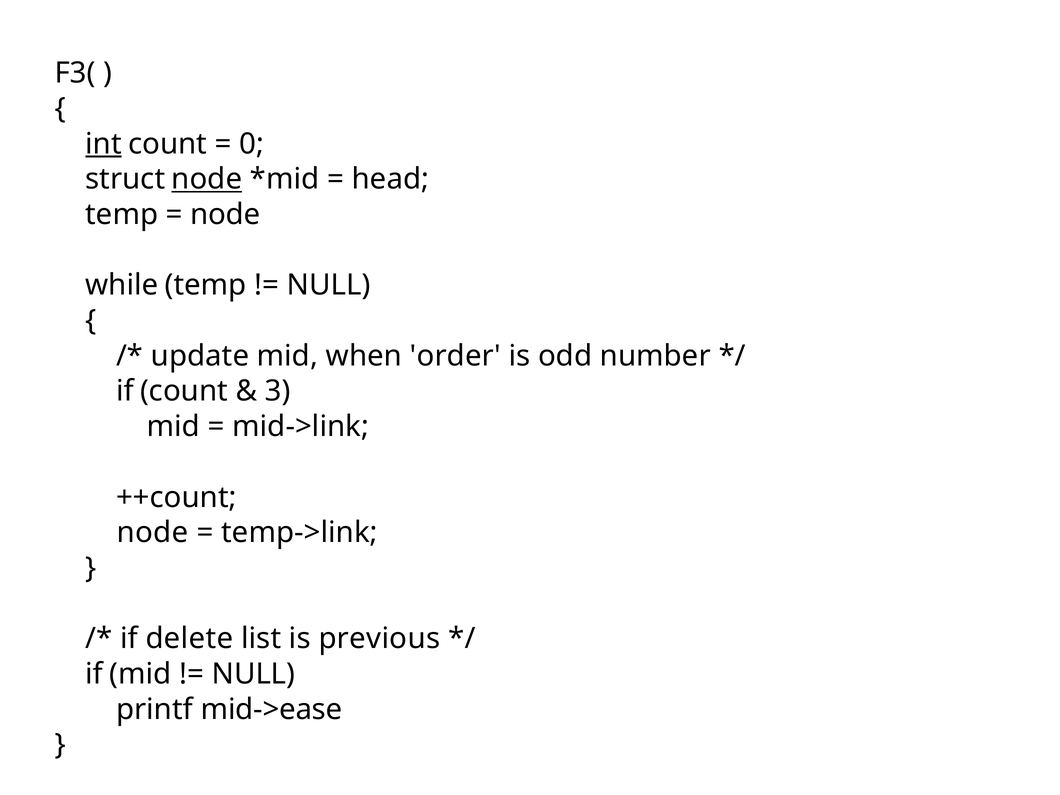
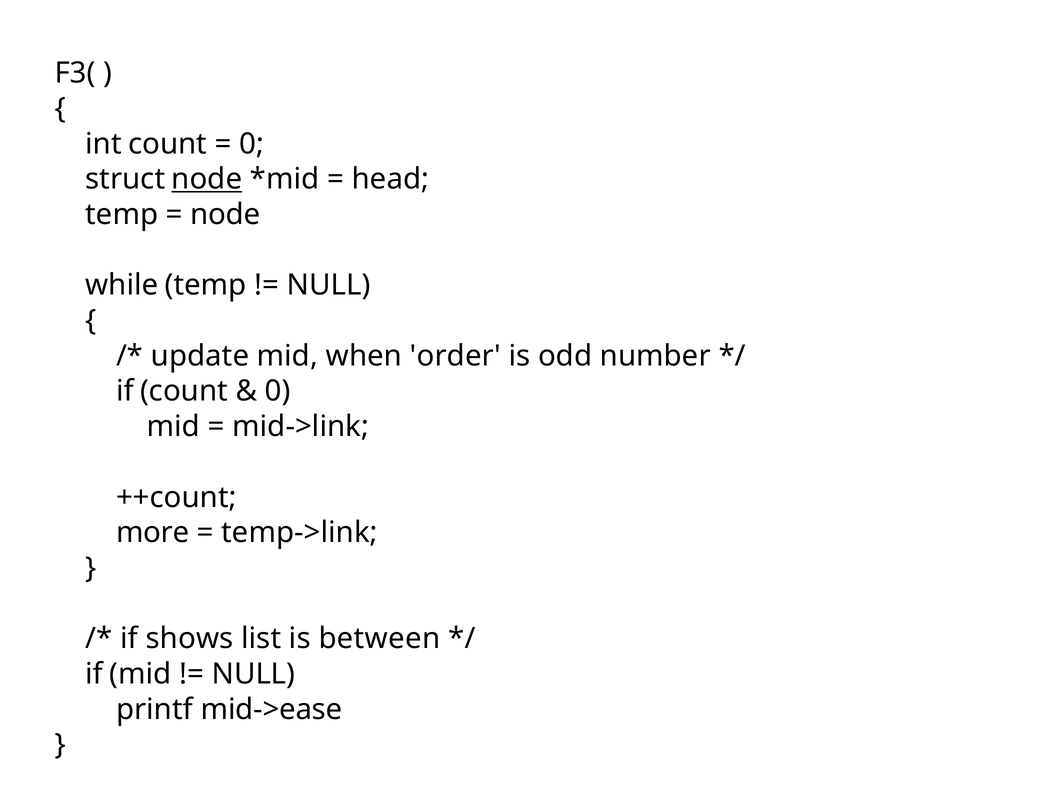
int underline: present -> none (104, 144)
3: 3 -> 0 (278, 391)
node: node -> more (153, 533)
delete: delete -> shows (189, 639)
previous: previous -> between (379, 639)
